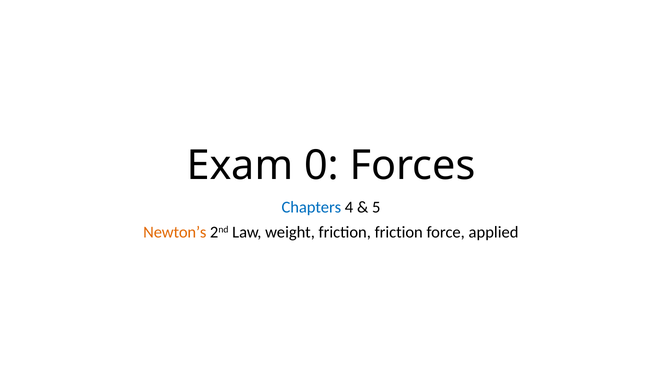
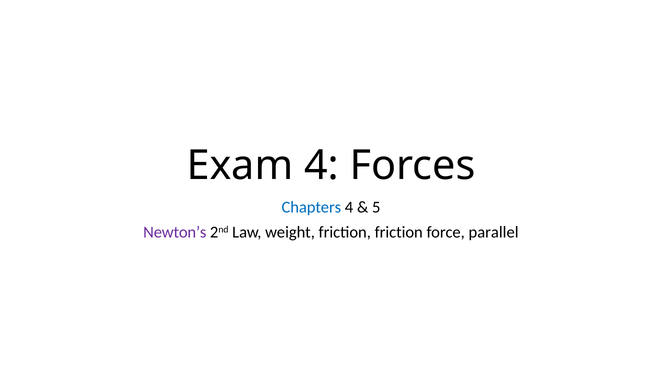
Exam 0: 0 -> 4 (321, 165)
Newton’s colour: orange -> purple (175, 232)
applied: applied -> parallel (494, 232)
